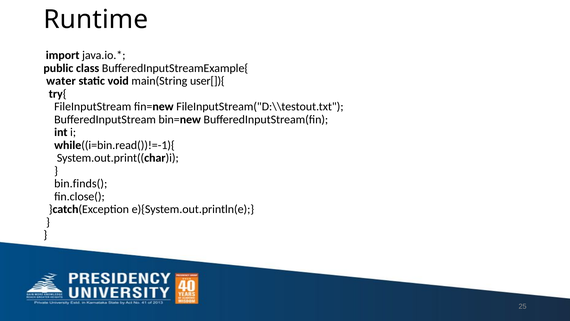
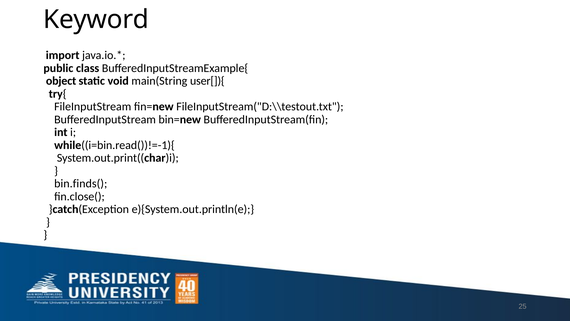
Runtime: Runtime -> Keyword (96, 19)
water: water -> object (61, 81)
